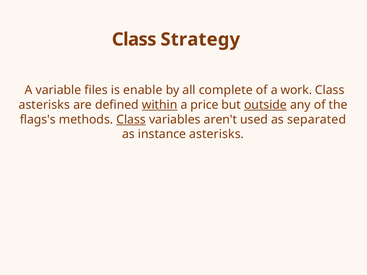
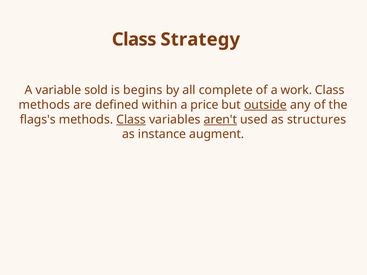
files: files -> sold (96, 90)
enable: enable -> begins (143, 90)
asterisks: asterisks -> methods (44, 105)
within underline: present -> none (160, 105)
aren't underline: none -> present (220, 120)
separated: separated -> structures (317, 120)
instance asterisks: asterisks -> augment (217, 134)
